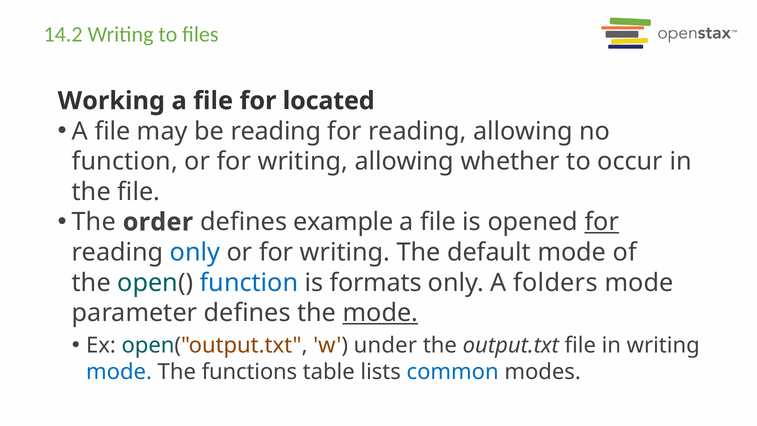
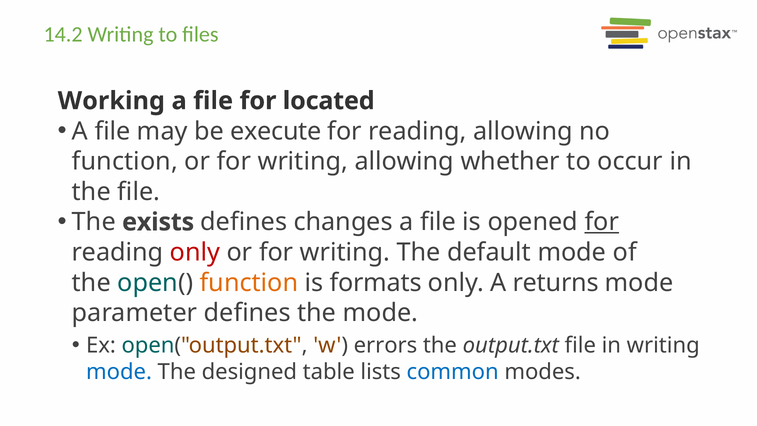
be reading: reading -> execute (276, 131)
order: order -> exists (158, 222)
example: example -> changes (343, 222)
only colour: blue -> red (195, 252)
function colour: blue -> orange (249, 283)
folders: folders -> returns (556, 283)
mode underline: present -> none (380, 313)
under: under -> errors (385, 345)
functions: functions -> designed (249, 372)
